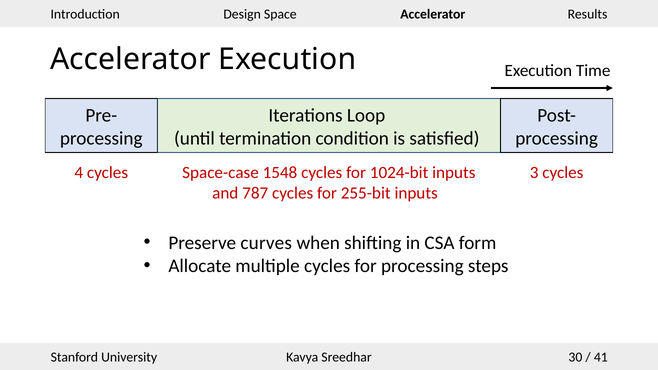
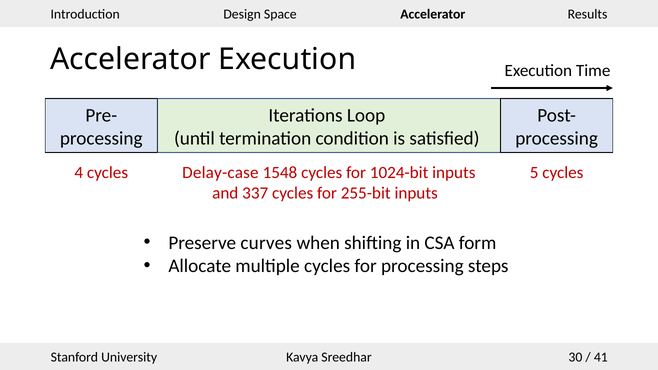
Space-case: Space-case -> Delay-case (220, 172)
3: 3 -> 5 (534, 172)
787: 787 -> 337 (255, 193)
